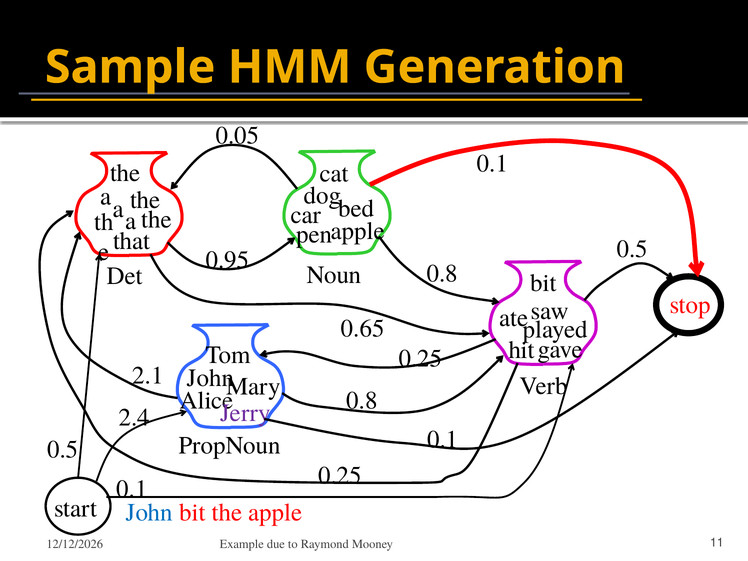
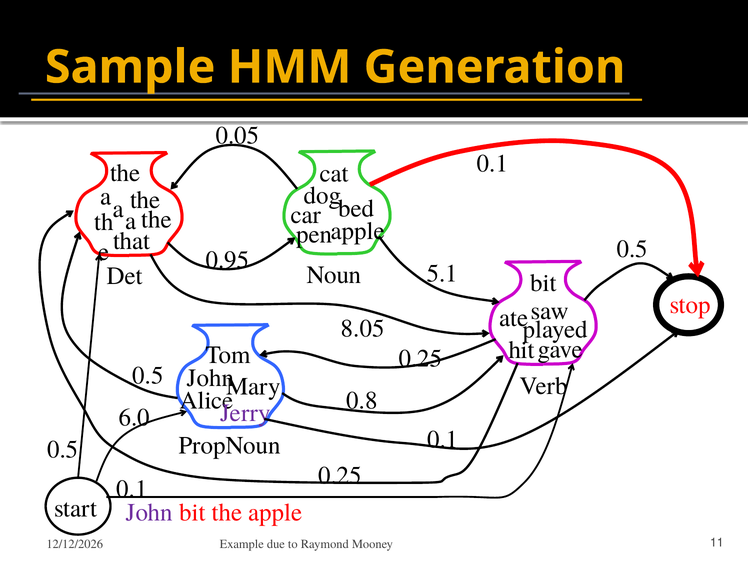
0.8: 0.8 -> 5.1 (442, 274)
0.65: 0.65 -> 8.05 (363, 329)
2.1: 2.1 -> 0.5 (148, 375)
2.4: 2.4 -> 6.0 (134, 418)
John colour: blue -> purple (149, 512)
